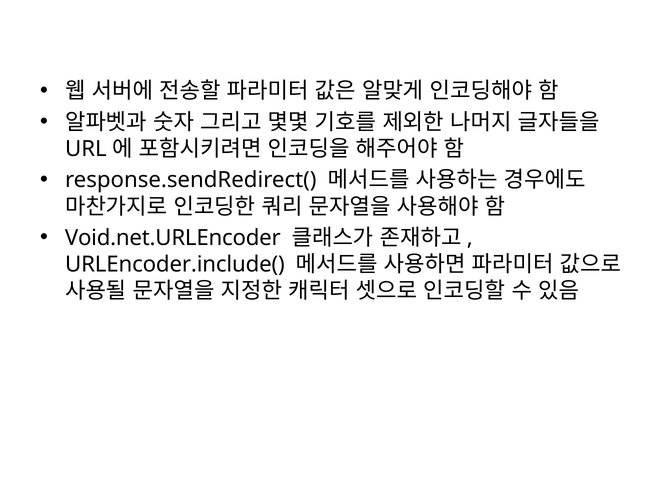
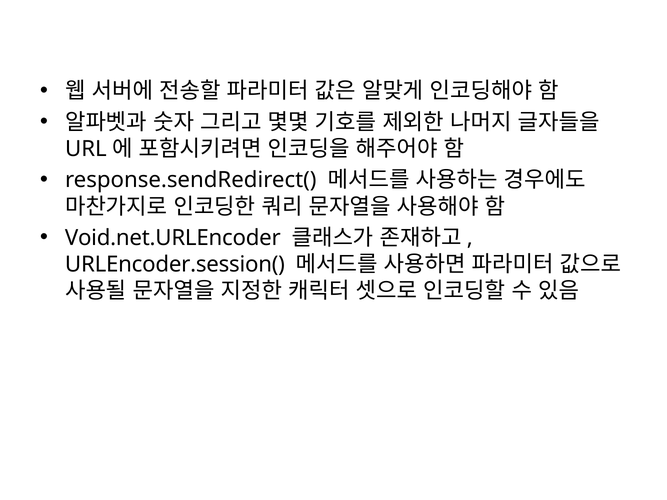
URLEncoder.include(: URLEncoder.include( -> URLEncoder.session( (175, 265)
